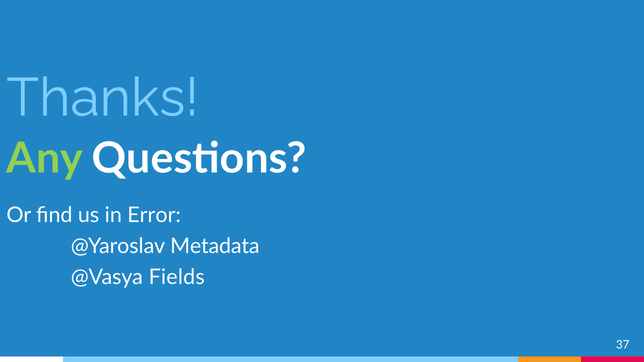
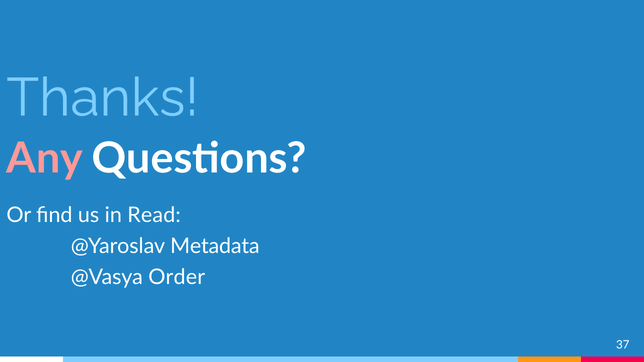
Any colour: light green -> pink (45, 159)
Error: Error -> Read (154, 215)
Fields: Fields -> Order (177, 277)
